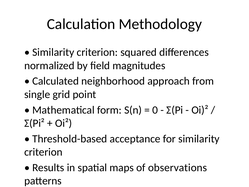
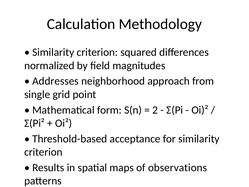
Calculated: Calculated -> Addresses (55, 81)
0: 0 -> 2 (155, 110)
